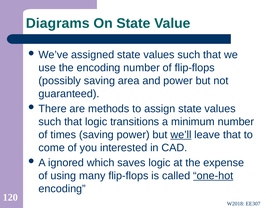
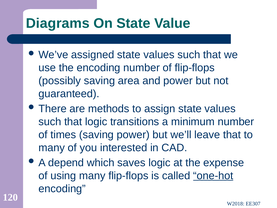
we’ll underline: present -> none (181, 135)
come: come -> many (52, 147)
ignored: ignored -> depend (66, 163)
